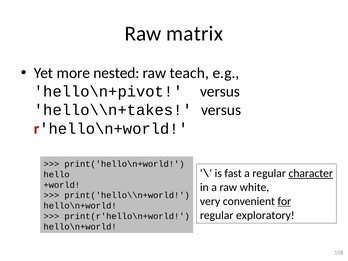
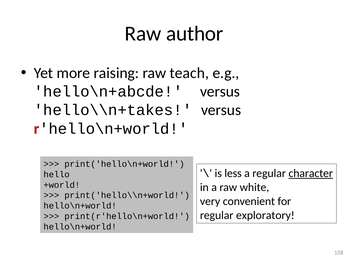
matrix: matrix -> author (195, 34)
nested: nested -> raising (116, 73)
hello\n+pivot: hello\n+pivot -> hello\n+abcde (108, 92)
fast: fast -> less (233, 173)
for underline: present -> none (284, 201)
